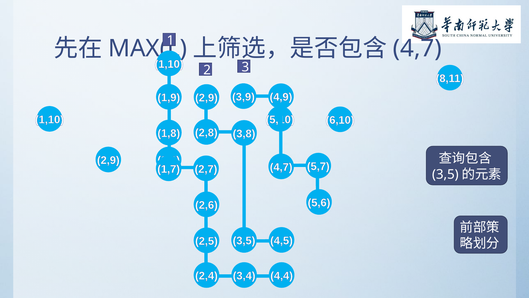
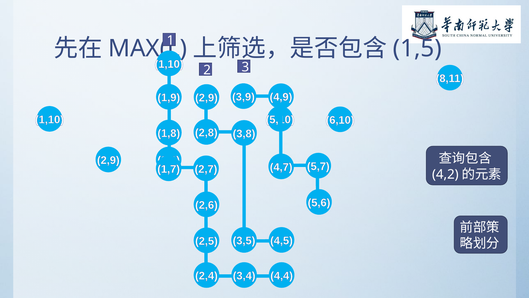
4,7: 4,7 -> 1,5 (417, 48)
3,5: 3,5 -> 4,2 (445, 174)
